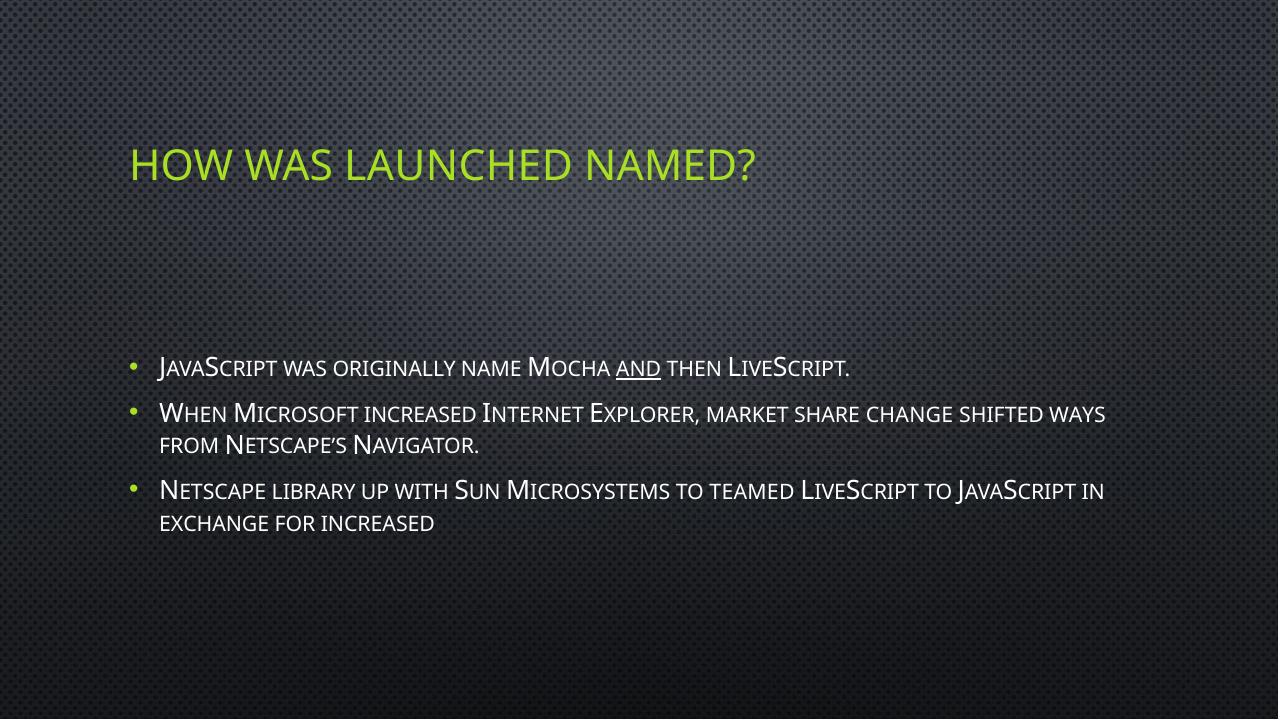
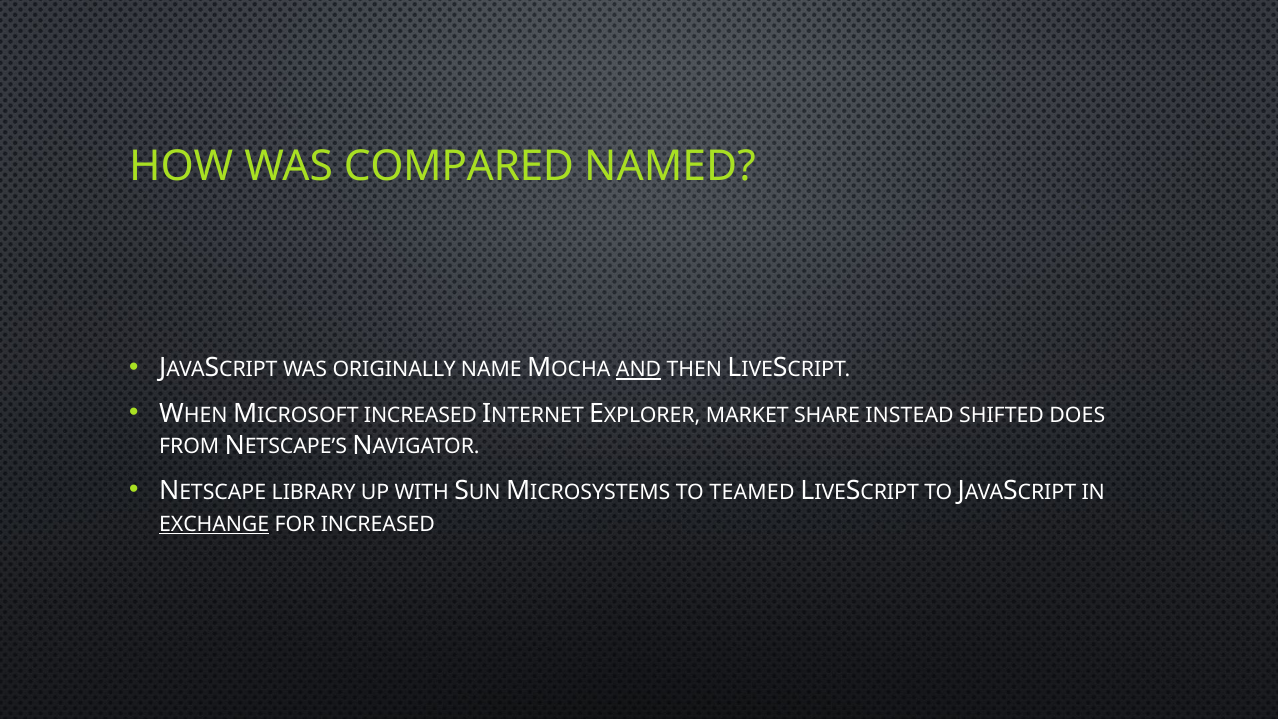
LAUNCHED: LAUNCHED -> COMPARED (459, 167)
CHANGE: CHANGE -> INSTEAD (910, 415)
WAYS: WAYS -> DOES (1077, 415)
EXCHANGE underline: none -> present (214, 524)
